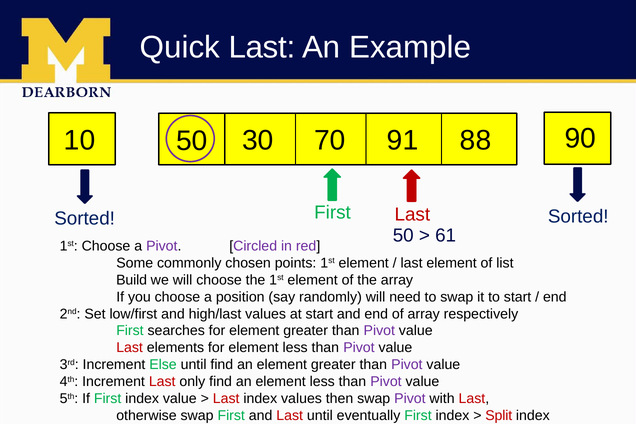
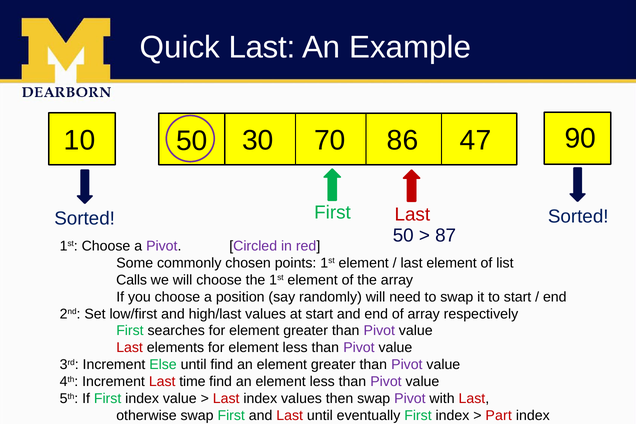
91: 91 -> 86 (403, 140)
88: 88 -> 47 (476, 140)
61: 61 -> 87 (446, 236)
Build: Build -> Calls (132, 280)
only: only -> time (192, 382)
Split: Split -> Part (499, 416)
